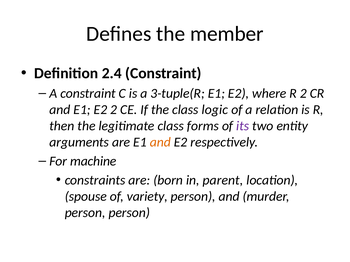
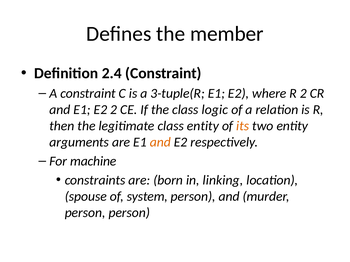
class forms: forms -> entity (203, 126)
its colour: purple -> orange (243, 126)
parent: parent -> linking (223, 180)
variety: variety -> system (147, 197)
